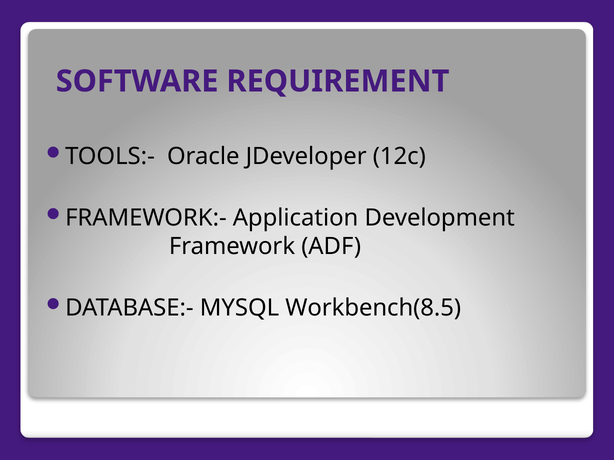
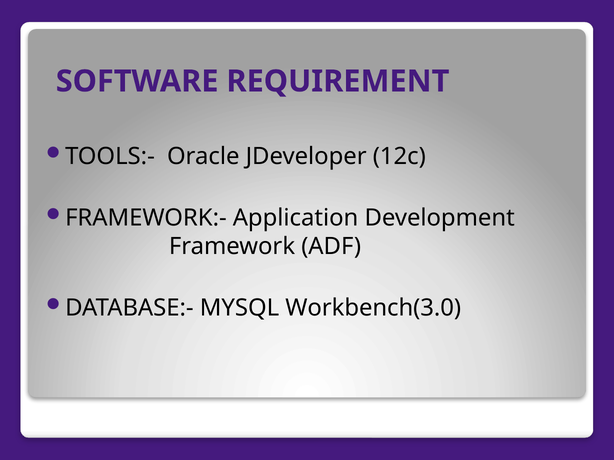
Workbench(8.5: Workbench(8.5 -> Workbench(3.0 (373, 308)
